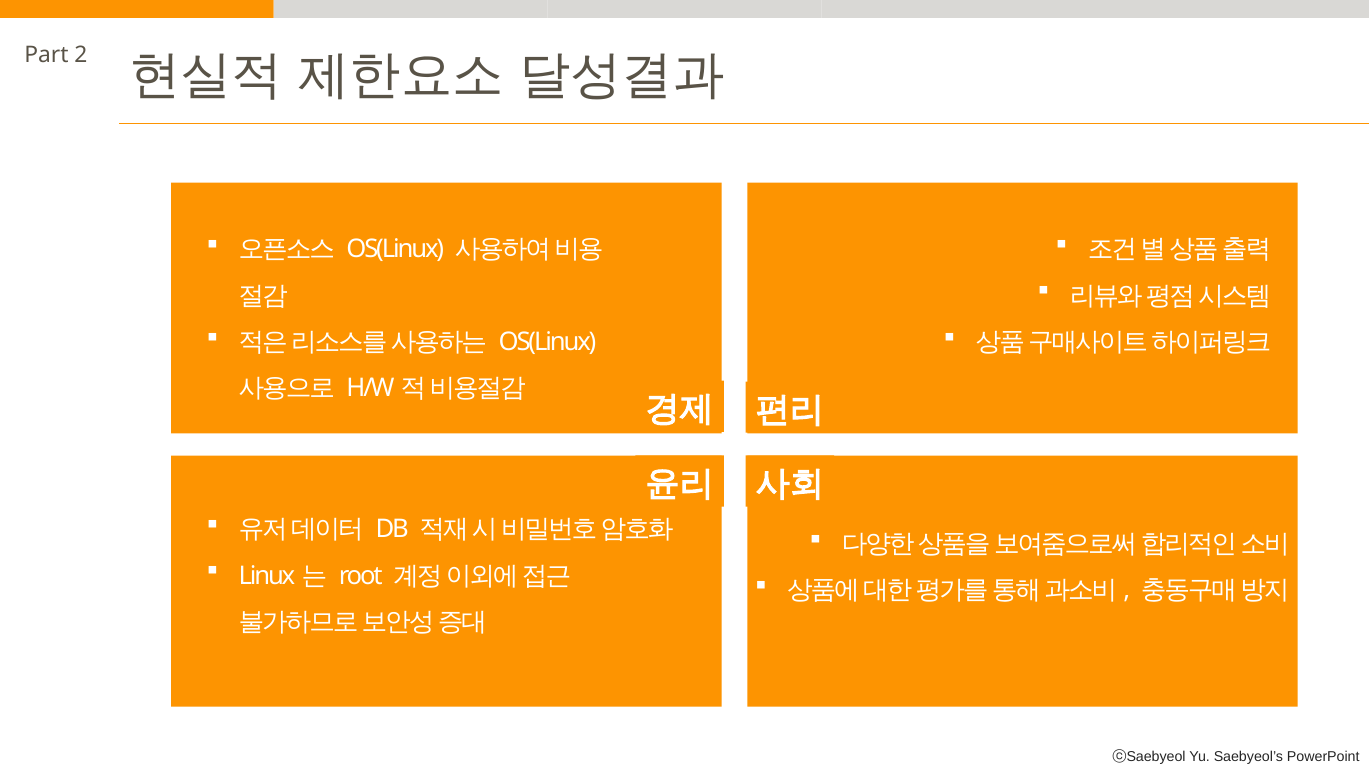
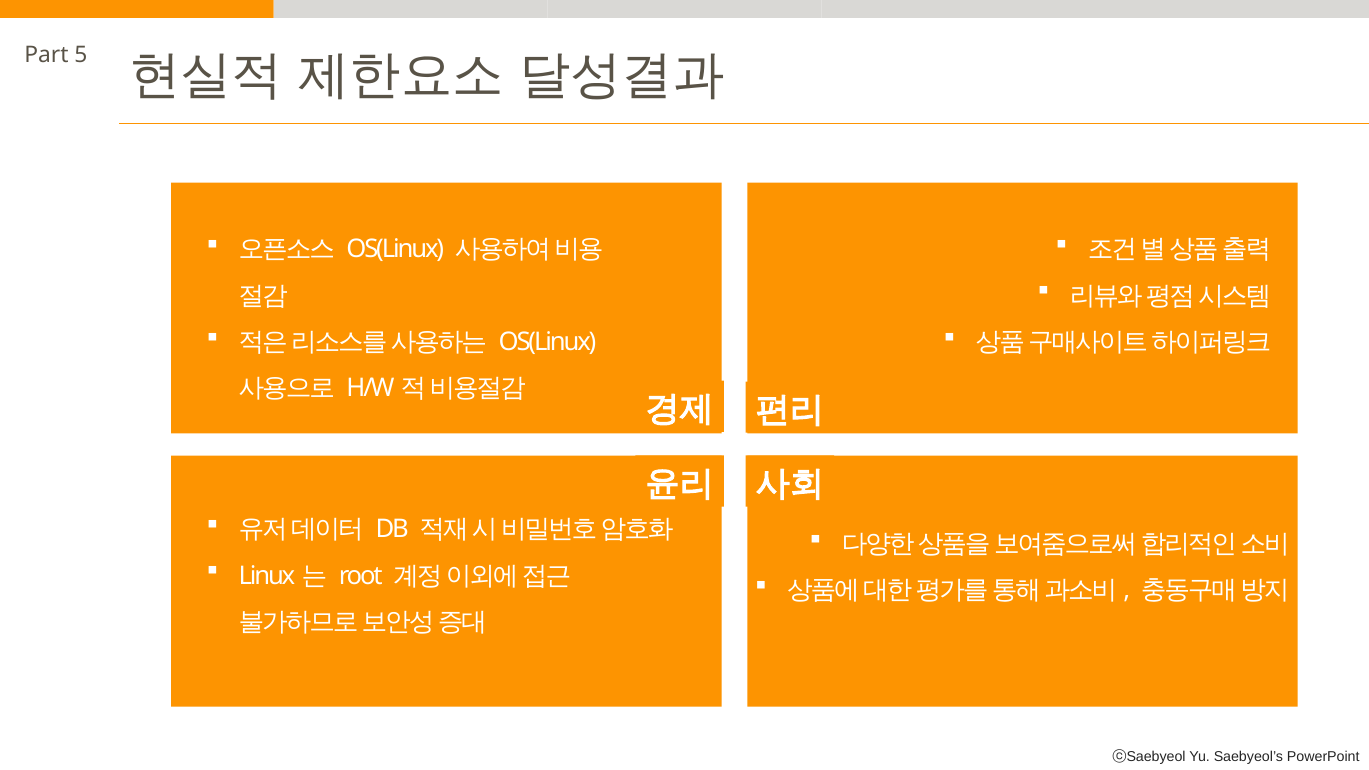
2: 2 -> 5 (81, 55)
